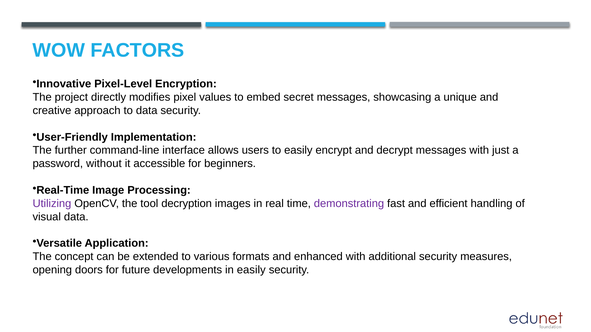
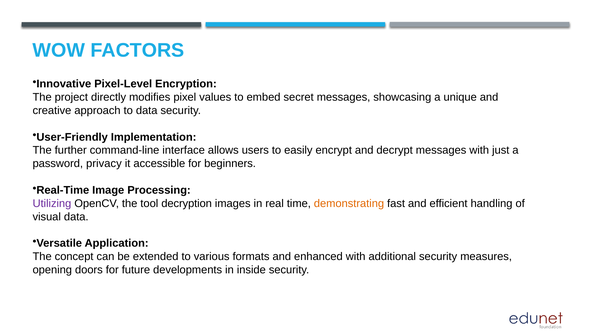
without: without -> privacy (104, 164)
demonstrating colour: purple -> orange (349, 204)
in easily: easily -> inside (251, 270)
